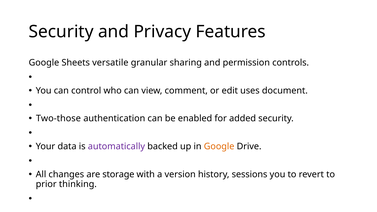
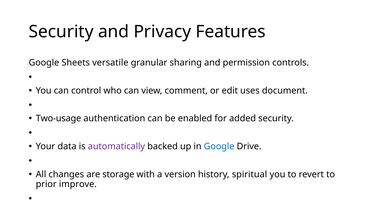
Two-those: Two-those -> Two-usage (58, 119)
Google colour: orange -> blue (219, 146)
sessions: sessions -> spiritual (249, 174)
thinking: thinking -> improve (78, 184)
